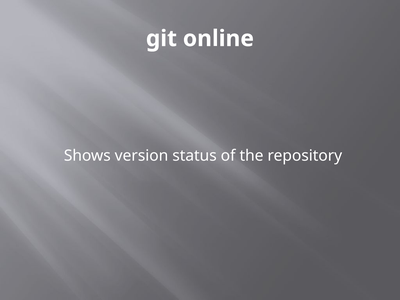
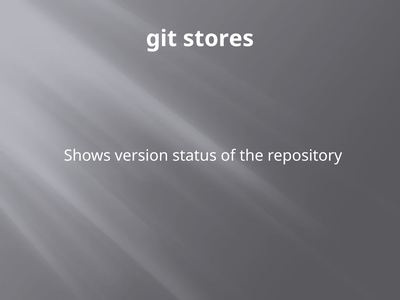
online: online -> stores (218, 39)
